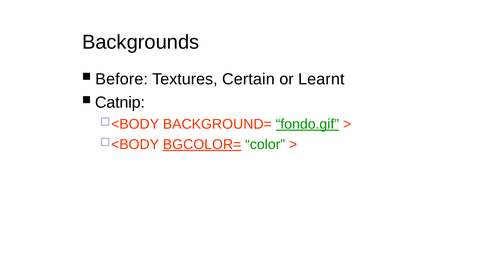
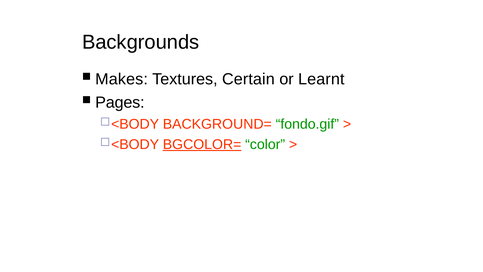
Before: Before -> Makes (122, 79)
Catnip: Catnip -> Pages (120, 102)
fondo.gif underline: present -> none (307, 124)
